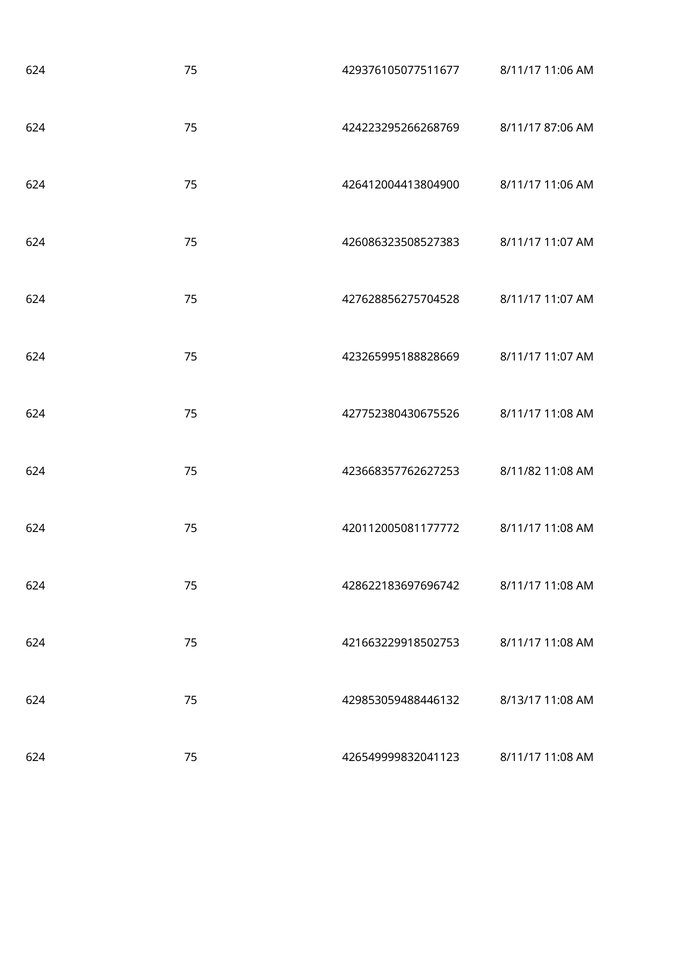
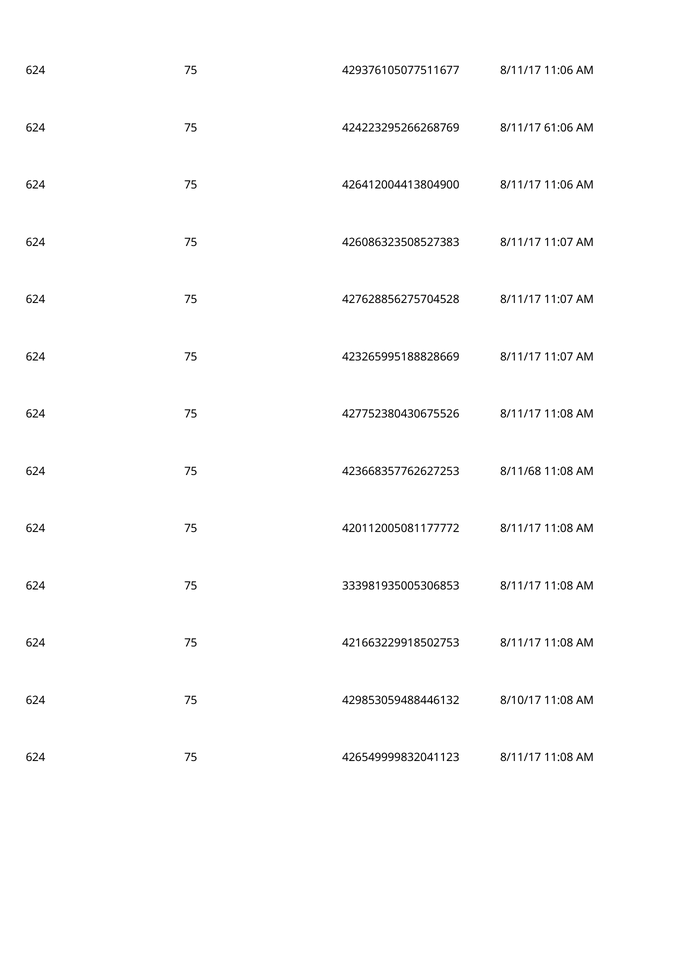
87:06: 87:06 -> 61:06 (559, 128)
8/11/82: 8/11/82 -> 8/11/68 (521, 471)
428622183697696742: 428622183697696742 -> 333981935005306853 (401, 586)
8/13/17: 8/13/17 -> 8/10/17 (521, 700)
